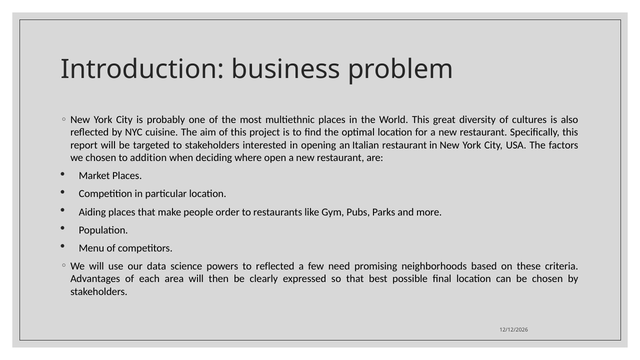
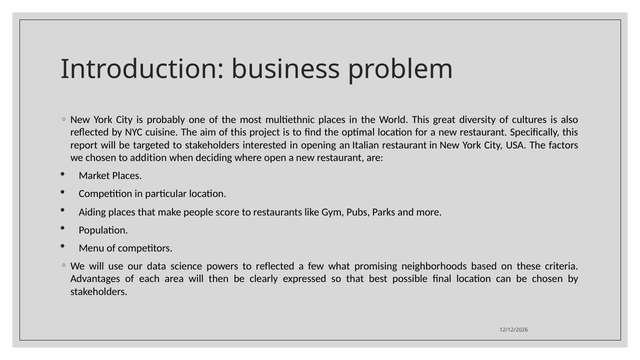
order: order -> score (228, 212)
need: need -> what (339, 266)
